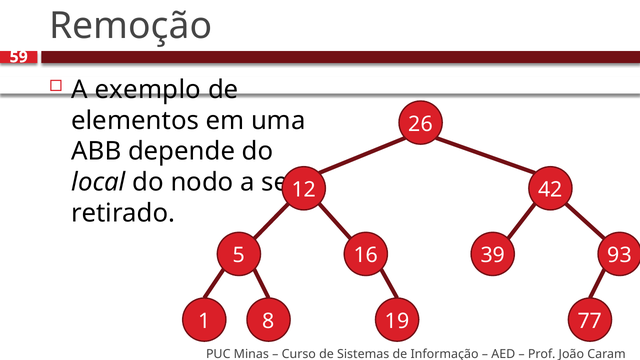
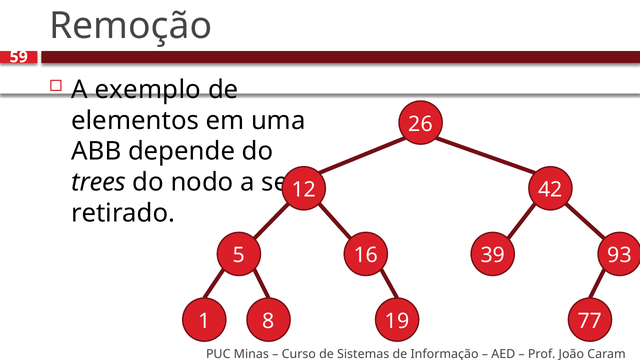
local: local -> trees (99, 182)
